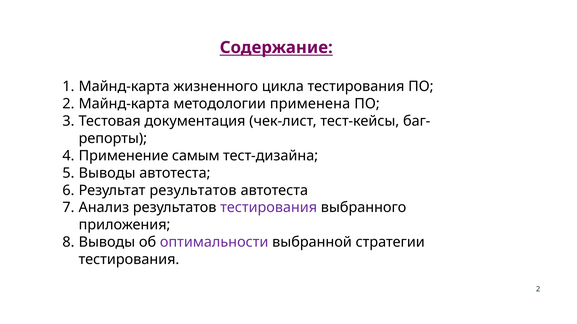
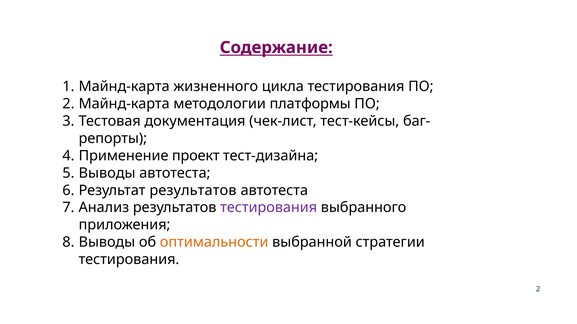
применена: применена -> платформы (310, 104)
самым: самым -> проект (196, 156)
оптимальности colour: purple -> orange (214, 243)
